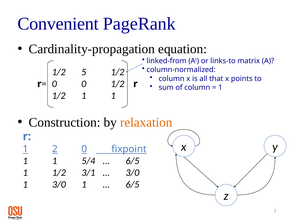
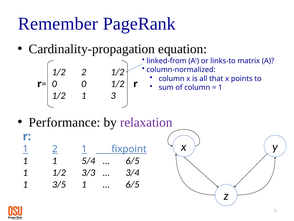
Convenient: Convenient -> Remember (58, 24)
1/2 5: 5 -> 2 (84, 72)
1/2 1 1: 1 -> 3 (113, 95)
Construction: Construction -> Performance (65, 122)
relaxation colour: orange -> purple (146, 122)
2 0: 0 -> 1 (84, 149)
3/1: 3/1 -> 3/3 (88, 172)
3/0: 3/0 -> 3/4 (132, 172)
1 3/0: 3/0 -> 3/5 (59, 184)
